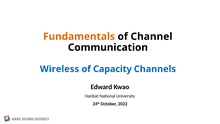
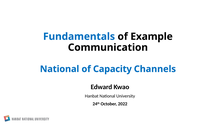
Fundamentals colour: orange -> blue (79, 36)
Channel: Channel -> Example (152, 36)
Wireless: Wireless -> National (60, 69)
